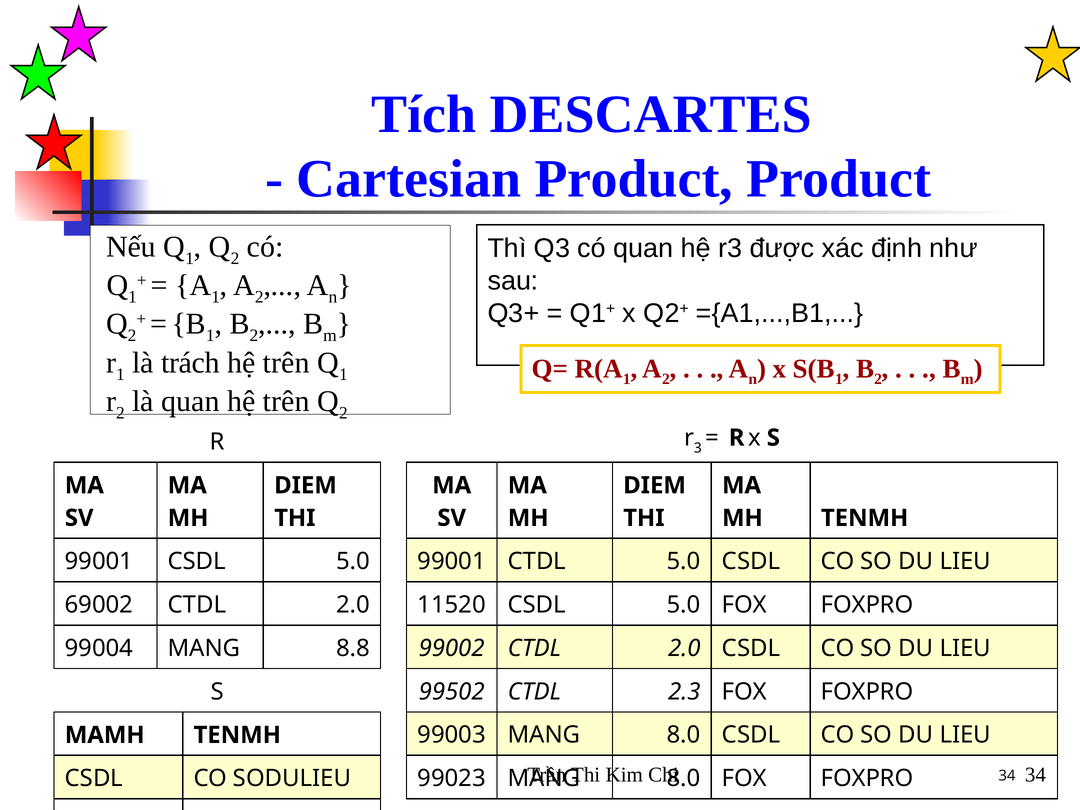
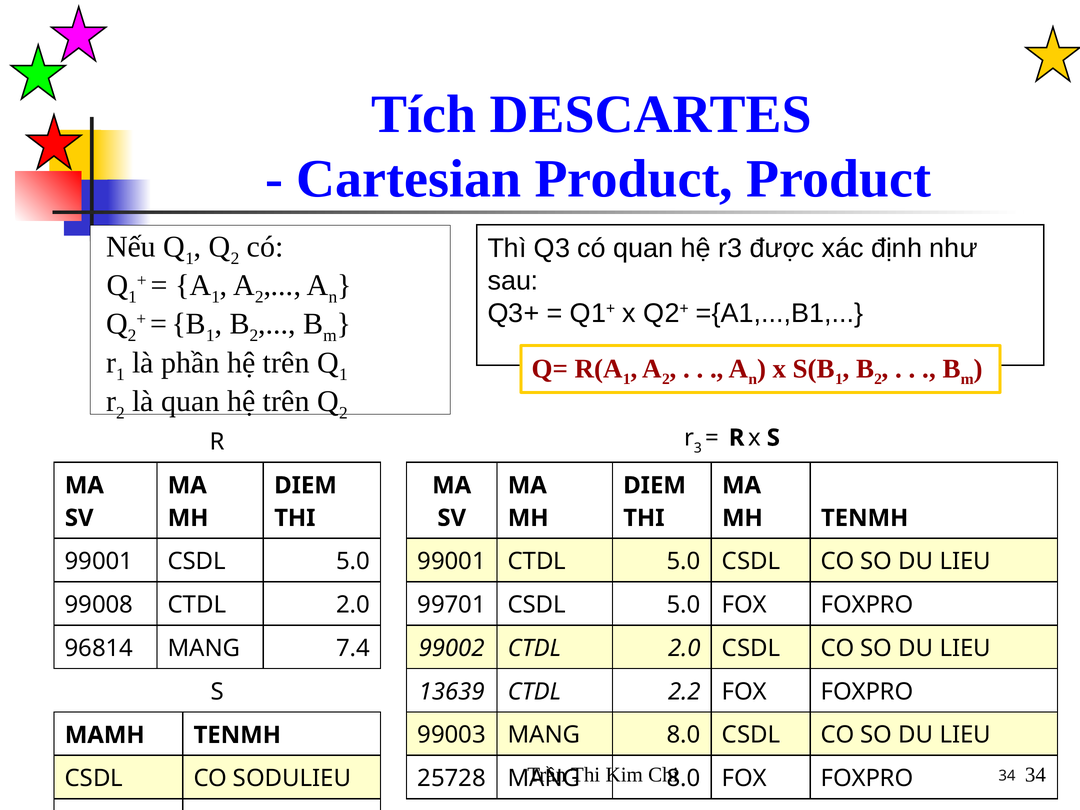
trách: trách -> phần (190, 363)
69002: 69002 -> 99008 (99, 605)
11520: 11520 -> 99701 (452, 605)
99004: 99004 -> 96814 (99, 648)
8.8: 8.8 -> 7.4 (353, 648)
99502: 99502 -> 13639 (452, 692)
2.3: 2.3 -> 2.2 (684, 692)
99023: 99023 -> 25728 (452, 778)
